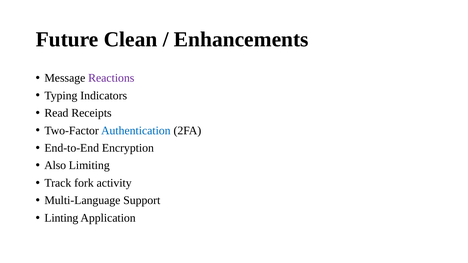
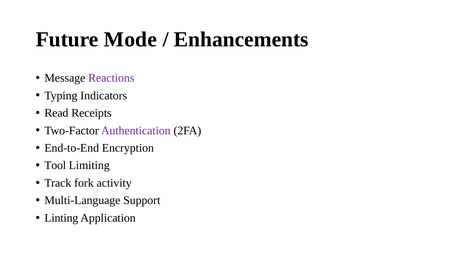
Clean: Clean -> Mode (130, 39)
Authentication colour: blue -> purple (136, 131)
Also: Also -> Tool (55, 166)
